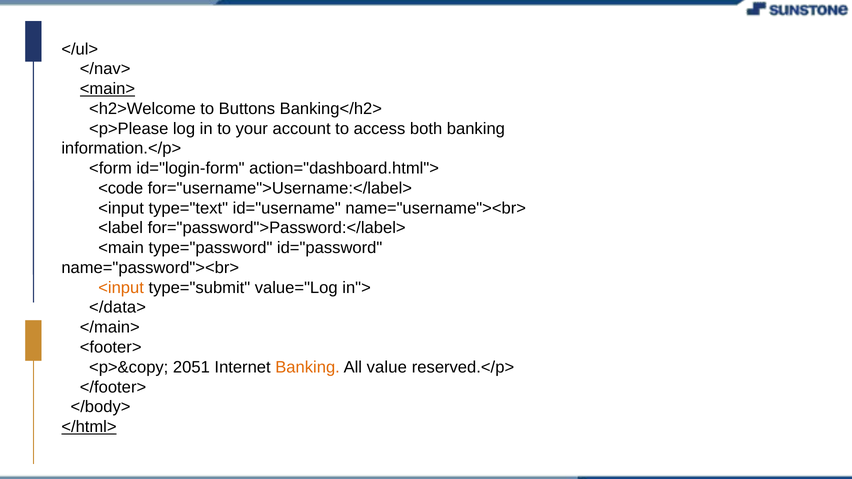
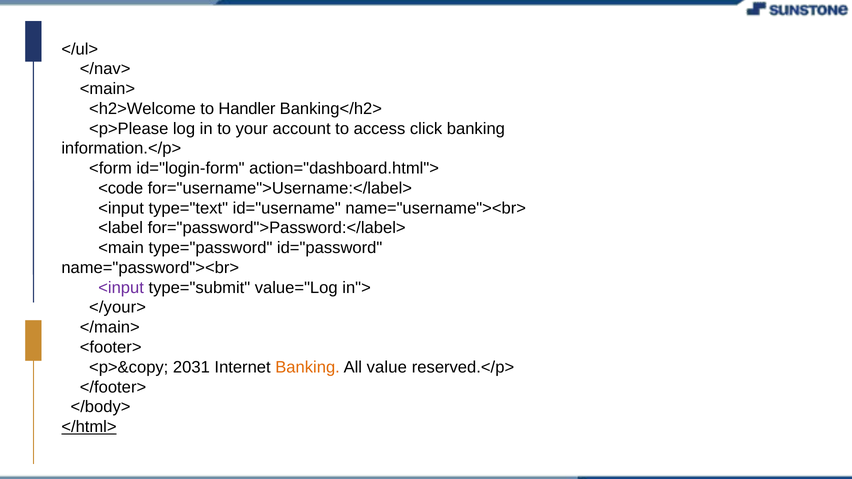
<main> underline: present -> none (107, 89)
Buttons: Buttons -> Handler (247, 109)
both: both -> click (426, 129)
<input colour: orange -> purple (121, 288)
</data>: </data> -> </your> (118, 308)
2051: 2051 -> 2031 (191, 367)
